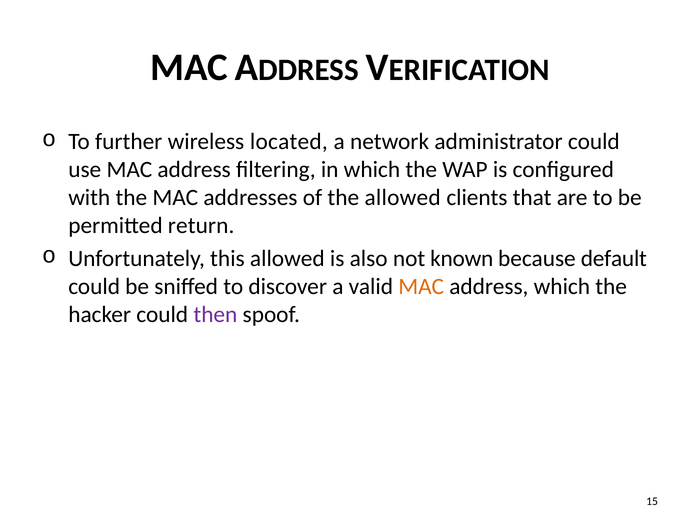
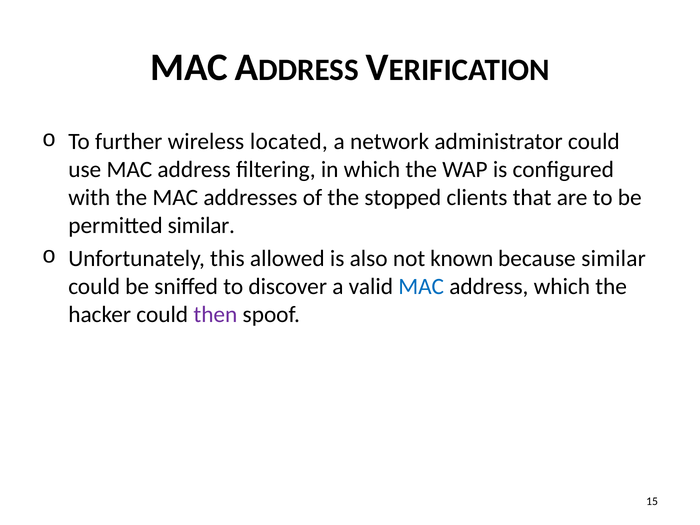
the allowed: allowed -> stopped (403, 198)
permitted return: return -> similar (201, 226)
because default: default -> similar (614, 258)
MAC colour: orange -> blue (421, 286)
